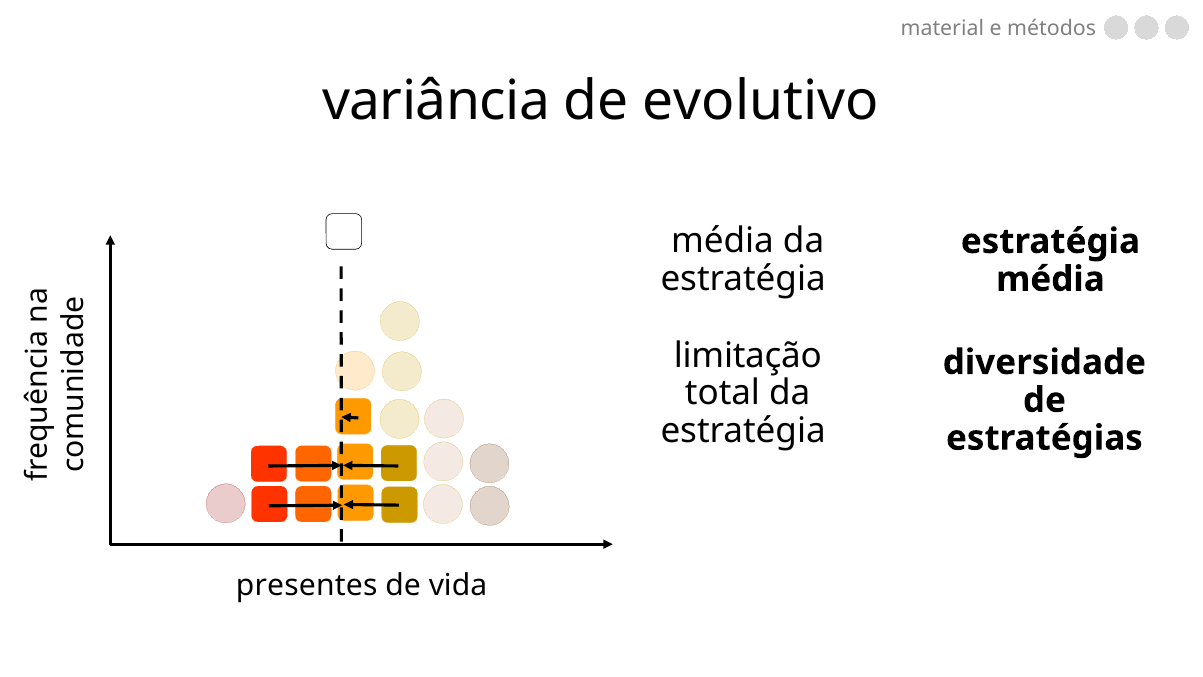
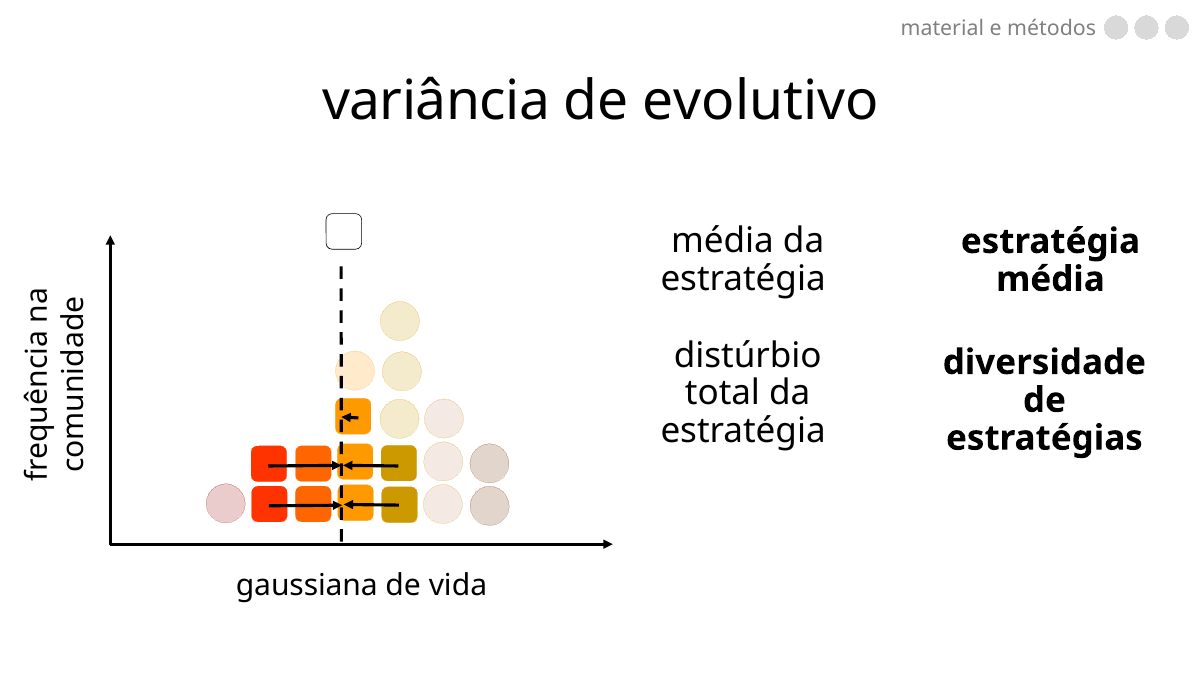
limitação: limitação -> distúrbio (748, 355)
presentes: presentes -> gaussiana (307, 585)
